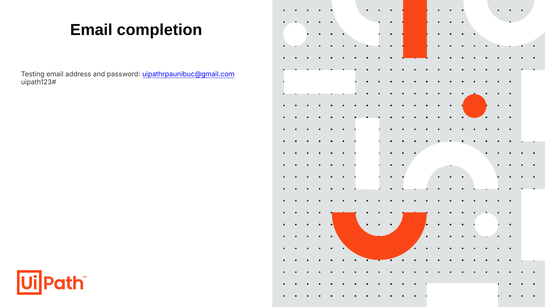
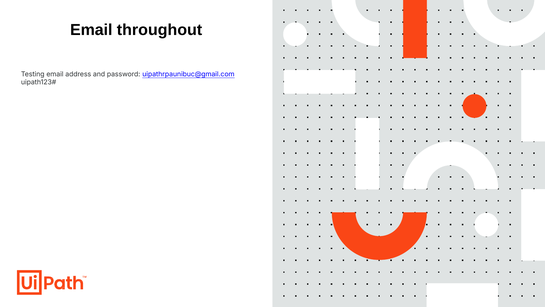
completion: completion -> throughout (159, 30)
